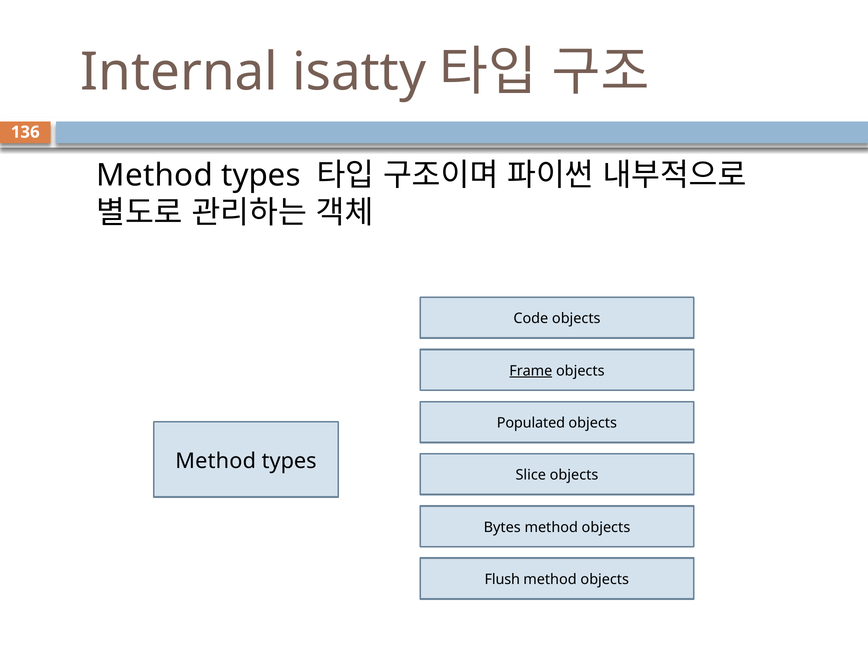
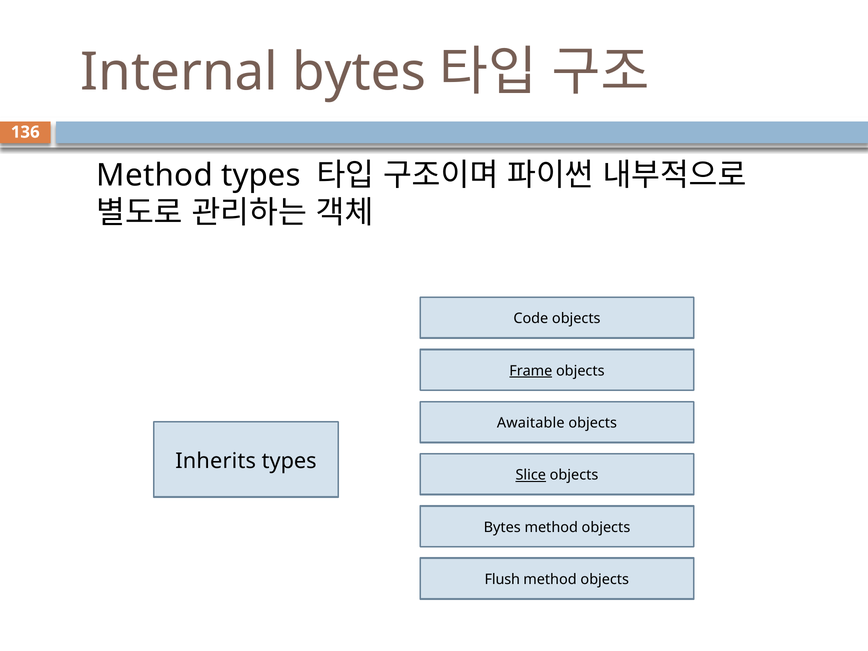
Internal isatty: isatty -> bytes (359, 72)
Populated: Populated -> Awaitable (531, 423)
Method: Method -> Inherits (216, 461)
Slice underline: none -> present (531, 475)
